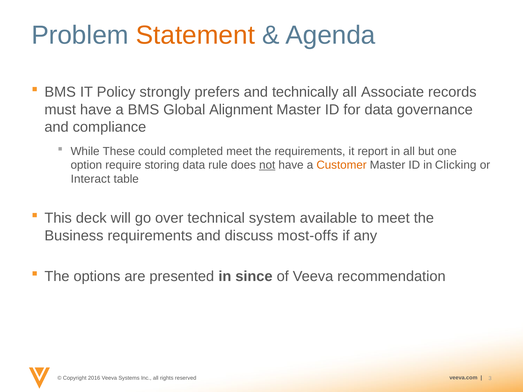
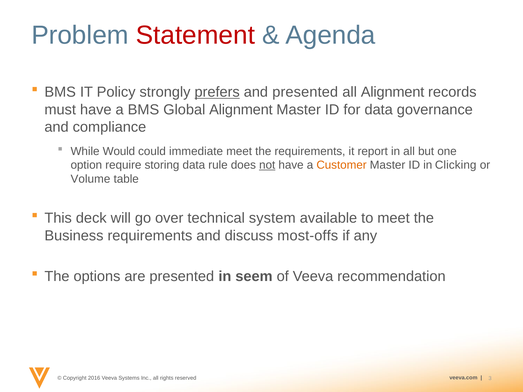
Statement colour: orange -> red (195, 35)
prefers underline: none -> present (217, 92)
and technically: technically -> presented (305, 92)
all Associate: Associate -> Alignment (393, 92)
These: These -> Would (119, 151)
completed: completed -> immediate (196, 151)
Interact: Interact -> Volume (90, 179)
since: since -> seem (254, 276)
